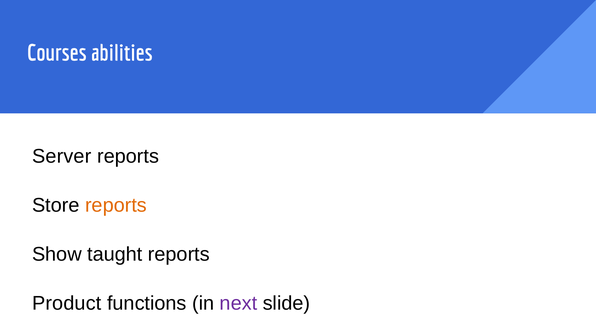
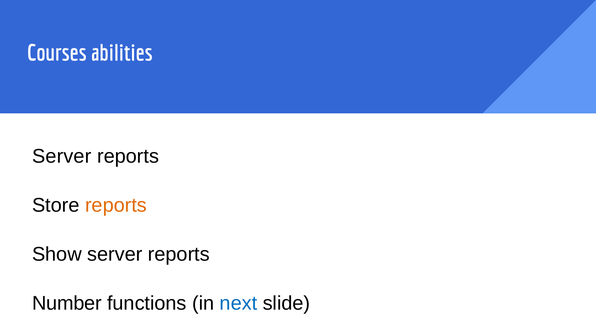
Show taught: taught -> server (115, 254)
Product: Product -> Number (67, 303)
next colour: purple -> blue (238, 303)
